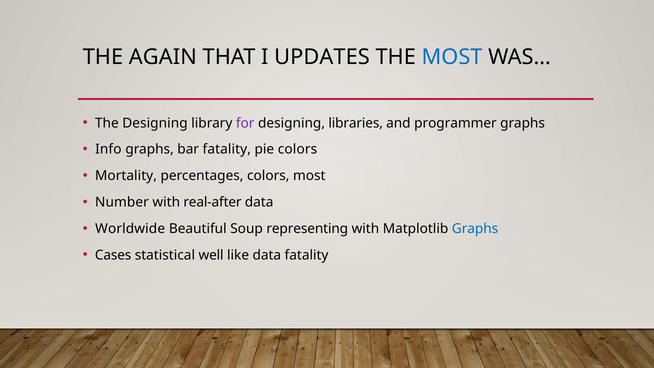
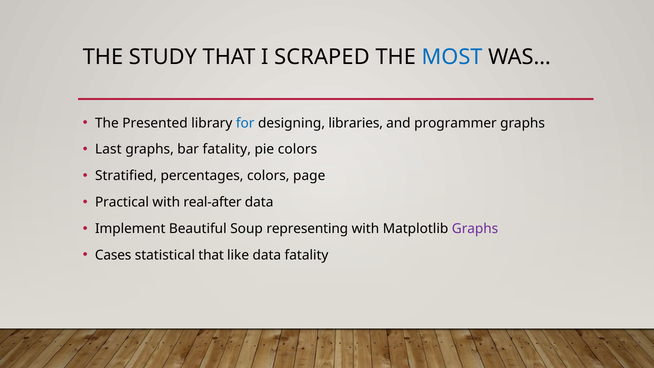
AGAIN: AGAIN -> STUDY (163, 57)
UPDATES: UPDATES -> SCRAPED (322, 57)
The Designing: Designing -> Presented (155, 123)
for colour: purple -> blue (245, 123)
Info: Info -> Last (108, 149)
Mortality: Mortality -> Stratified (126, 176)
colors most: most -> page (309, 176)
Number: Number -> Practical (122, 202)
Worldwide: Worldwide -> Implement (130, 229)
Graphs colour: blue -> purple (475, 229)
statistical well: well -> that (211, 255)
